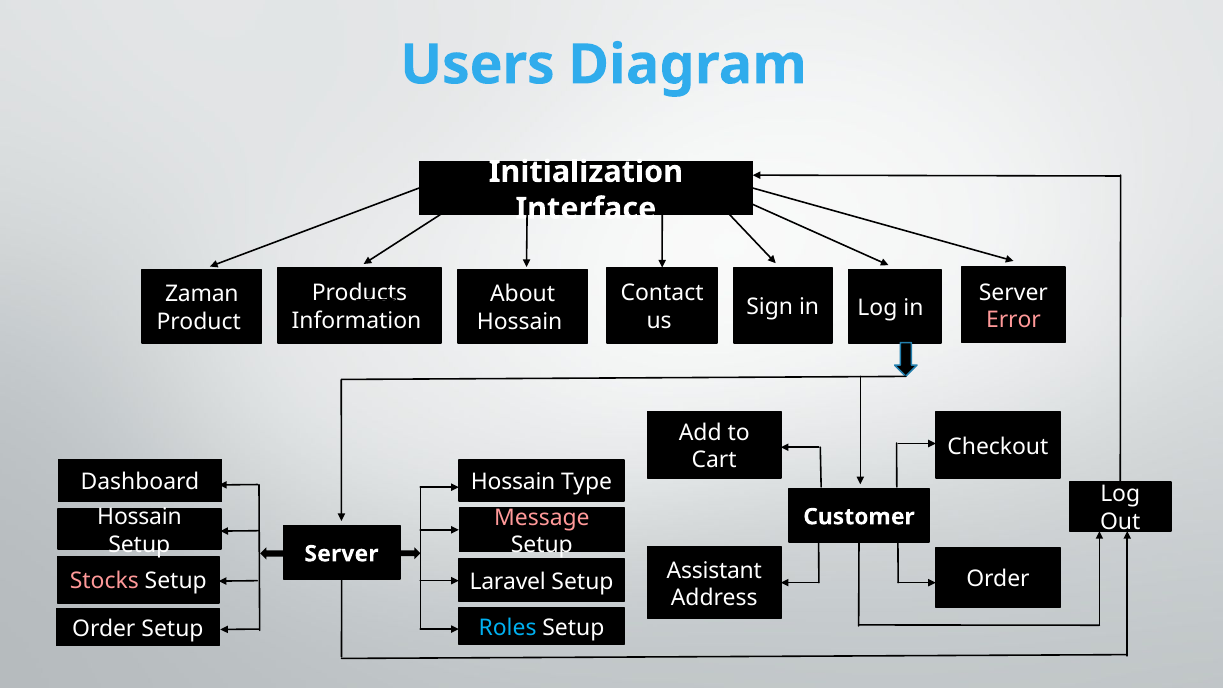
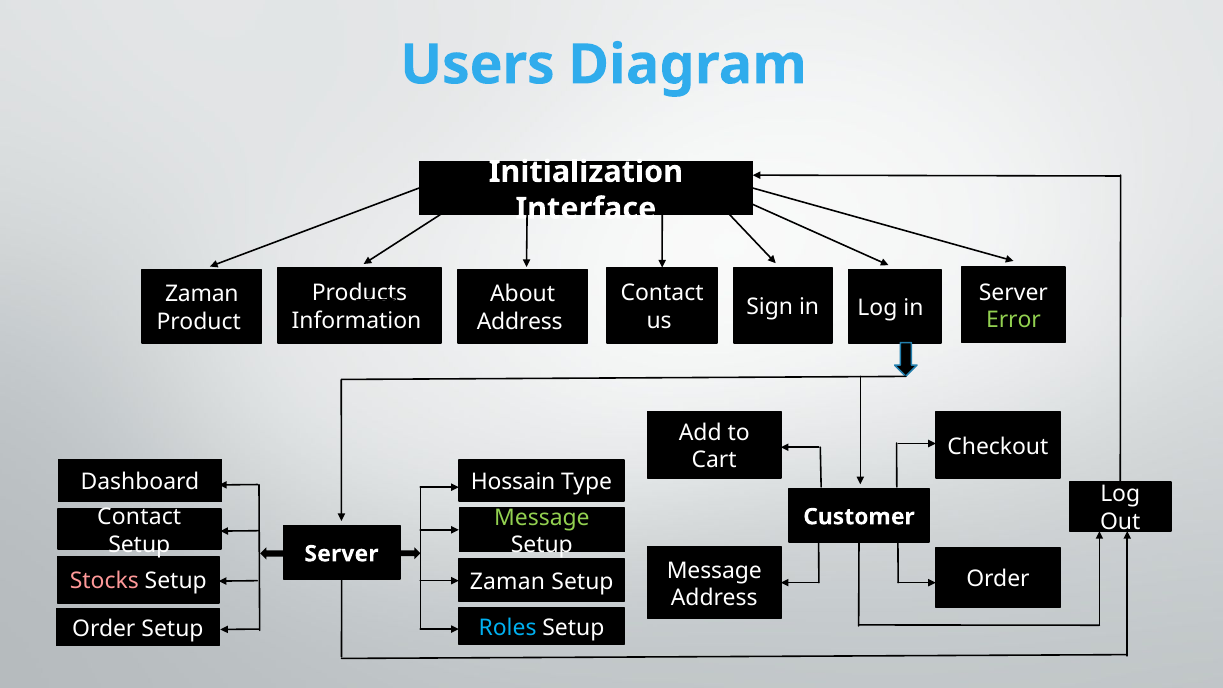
Error colour: pink -> light green (1013, 320)
Hossain: Hossain -> Address (520, 322)
Hossain: Hossain -> Contact (139, 517)
Message colour: pink -> light green (542, 518)
Assistant: Assistant -> Message (714, 570)
Laravel: Laravel -> Zaman (507, 581)
